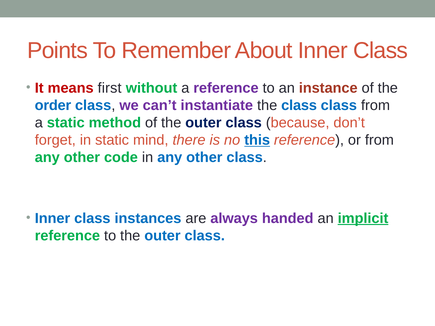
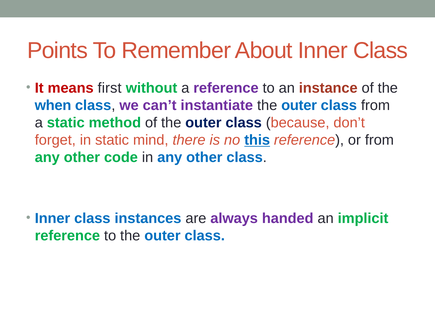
order: order -> when (53, 105)
instantiate the class: class -> outer (299, 105)
implicit underline: present -> none (363, 219)
